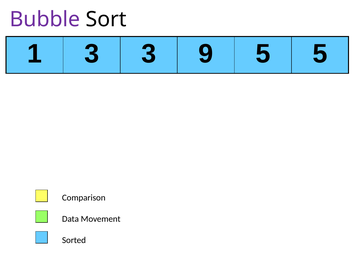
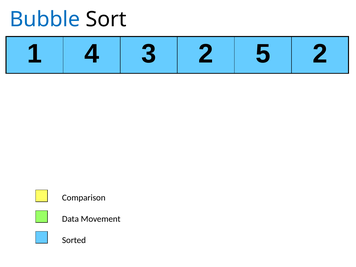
Bubble colour: purple -> blue (45, 19)
1 3: 3 -> 4 (92, 54)
3 9: 9 -> 2 (206, 54)
5 5: 5 -> 2 (320, 54)
